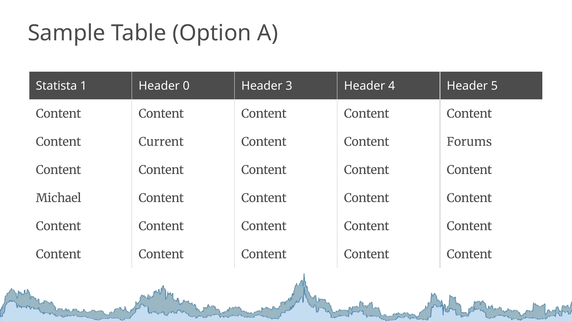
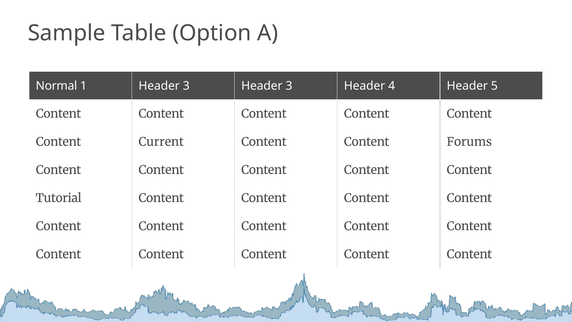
Statista: Statista -> Normal (56, 86)
1 Header 0: 0 -> 3 (186, 86)
Michael: Michael -> Tutorial (59, 198)
